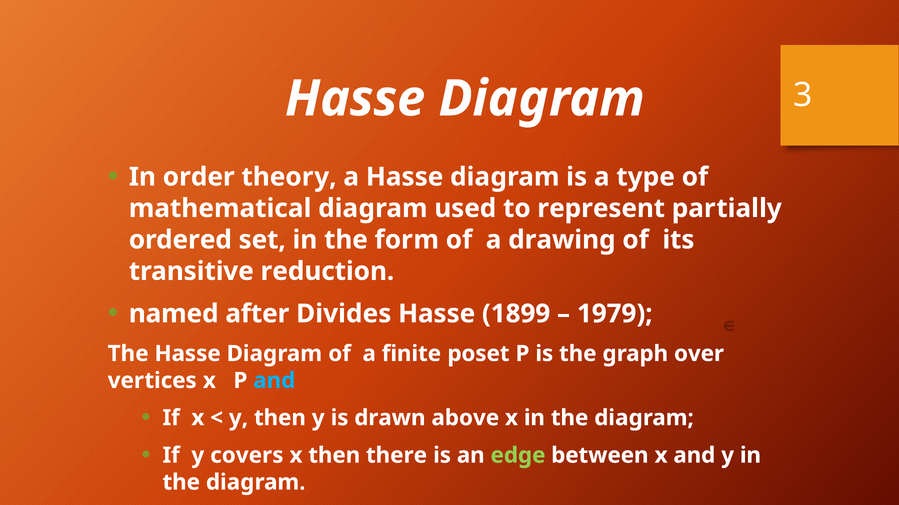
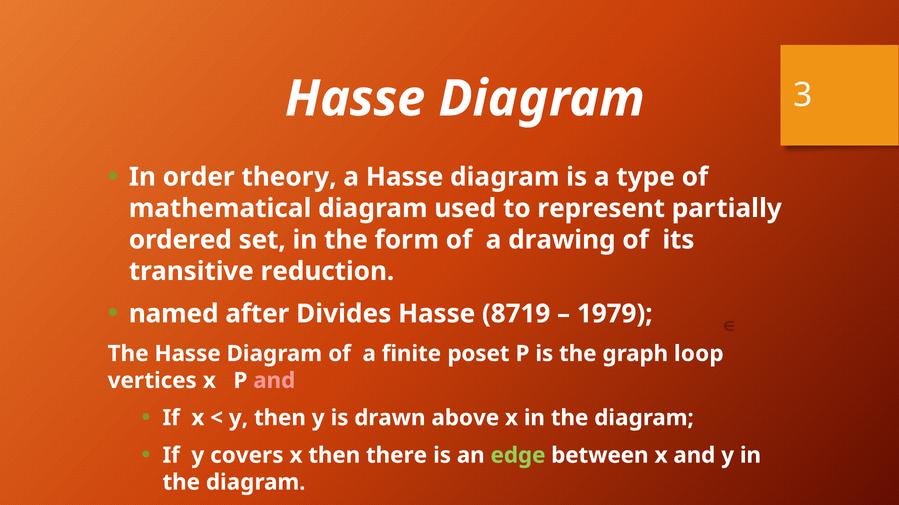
1899: 1899 -> 8719 (516, 314)
over: over -> loop (699, 354)
and colour: light blue -> pink (274, 381)
